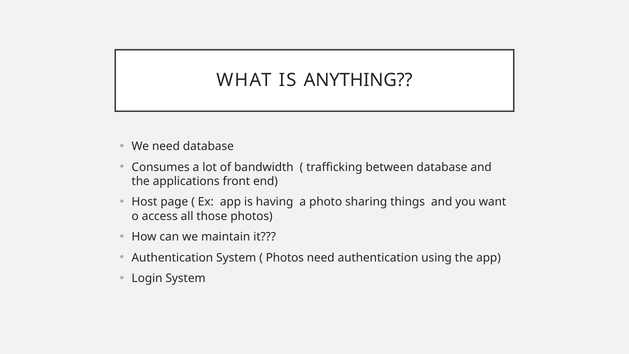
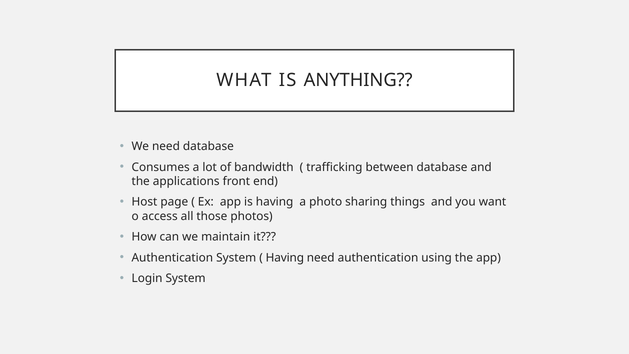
Photos: Photos -> Having (285, 257)
